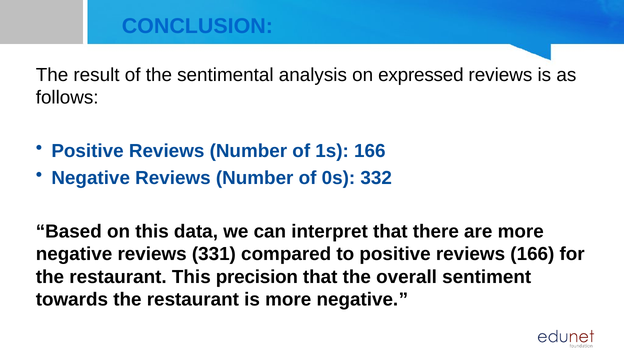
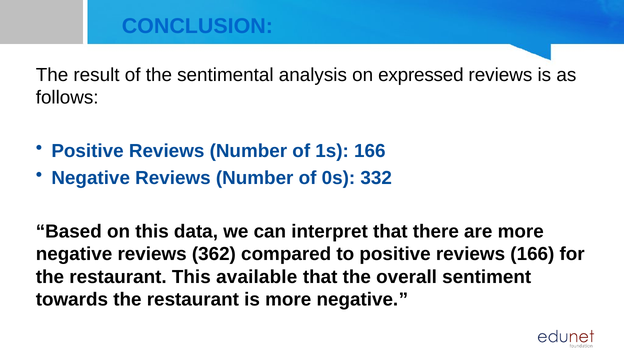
331: 331 -> 362 (214, 254)
precision: precision -> available (257, 277)
